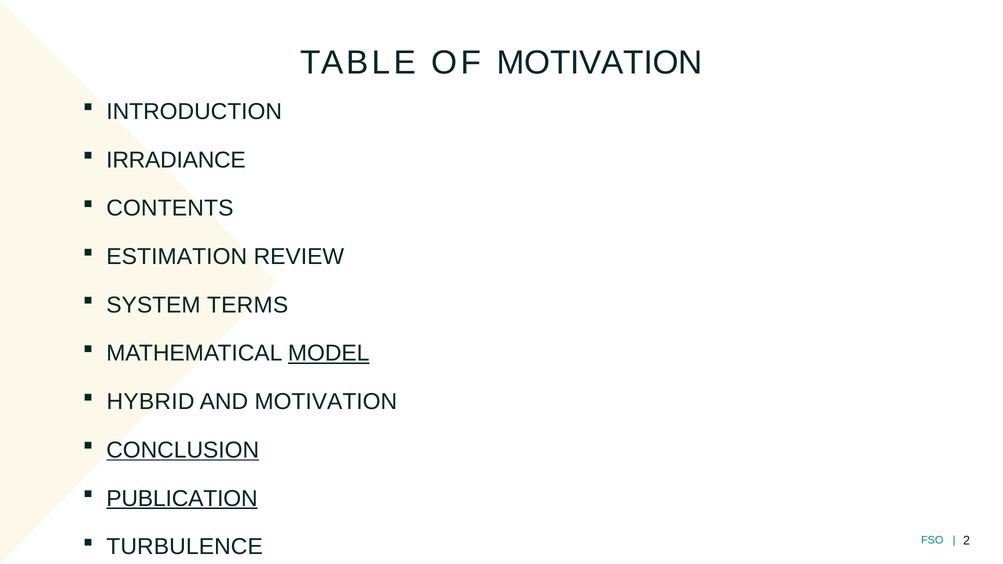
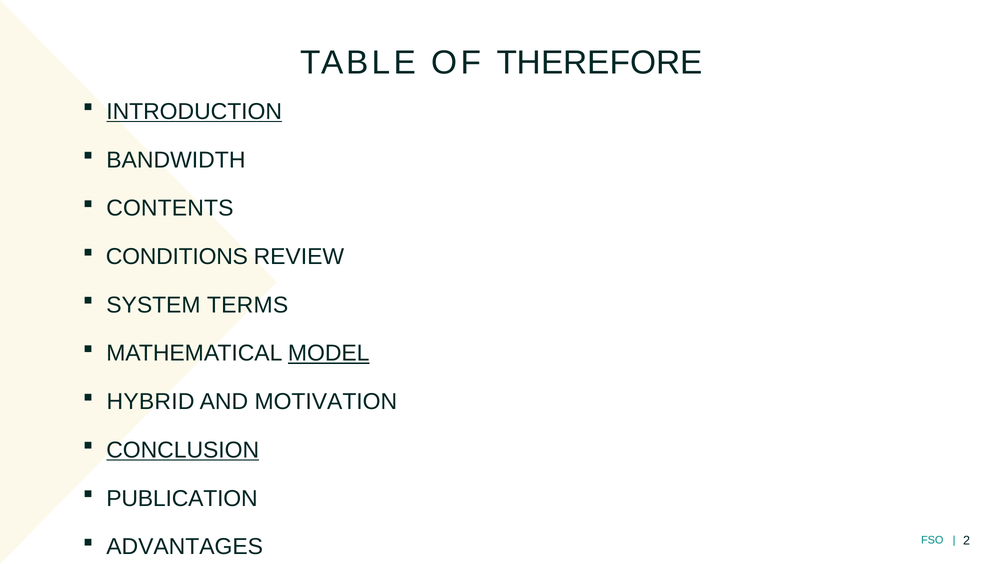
OF MOTIVATION: MOTIVATION -> THEREFORE (600, 63)
INTRODUCTION underline: none -> present (194, 112)
IRRADIANCE: IRRADIANCE -> BANDWIDTH (176, 160)
ESTIMATION: ESTIMATION -> CONDITIONS (177, 257)
PUBLICATION underline: present -> none (182, 499)
TURBULENCE: TURBULENCE -> ADVANTAGES (185, 547)
